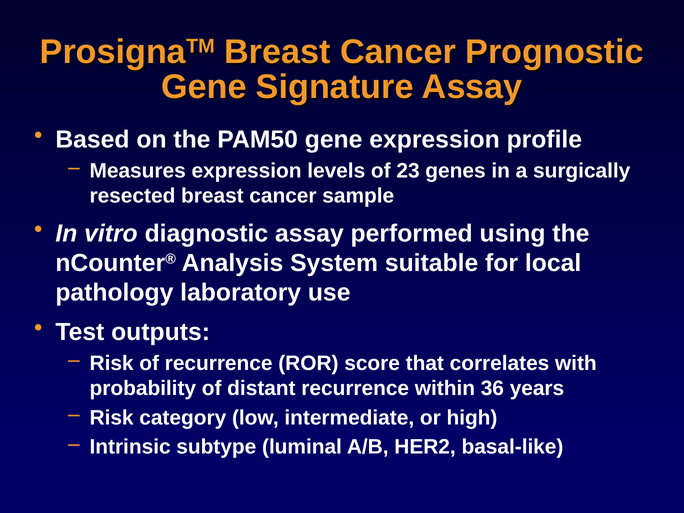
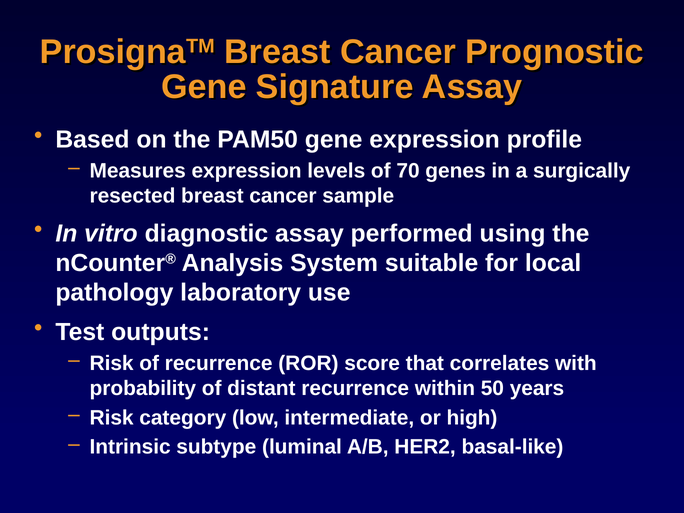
23: 23 -> 70 (408, 171)
36: 36 -> 50 (492, 389)
